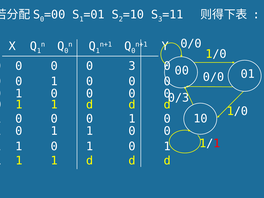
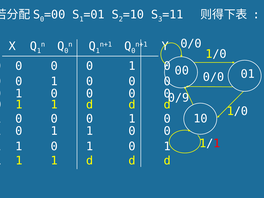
3: 3 -> 1 (132, 66)
0/3: 0/3 -> 0/9 (179, 98)
